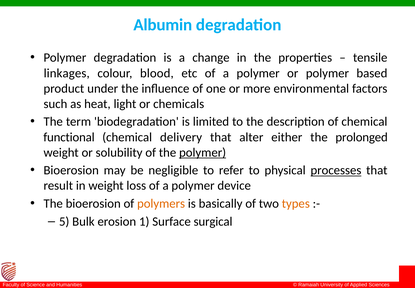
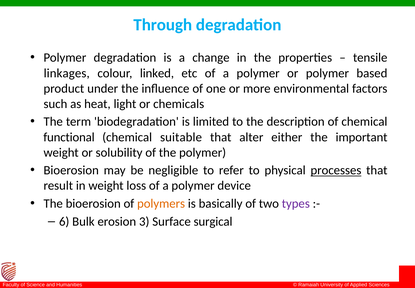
Albumin: Albumin -> Through (163, 25)
blood: blood -> linked (157, 73)
delivery: delivery -> suitable (181, 137)
prolonged: prolonged -> important (362, 137)
polymer underline: present -> none (203, 152)
types colour: orange -> purple (296, 203)
5: 5 -> 6 (64, 221)
1: 1 -> 3 (144, 221)
